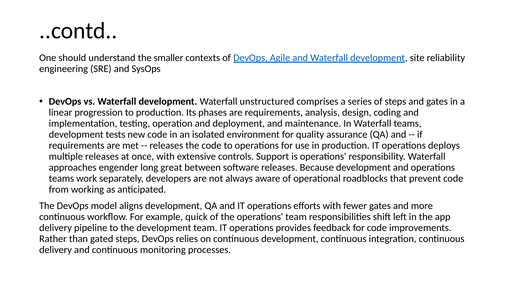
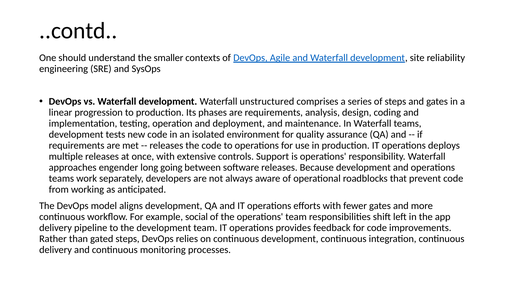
great: great -> going (171, 168)
quick: quick -> social (197, 217)
